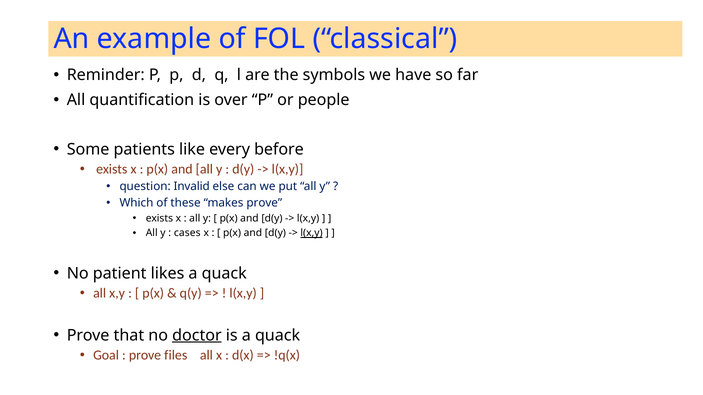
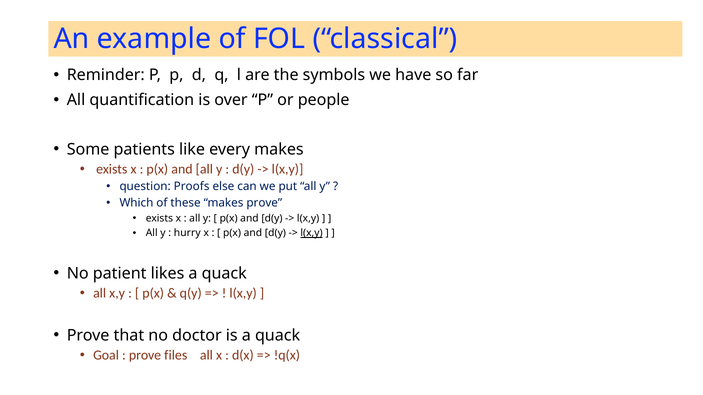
every before: before -> makes (279, 149)
Invalid: Invalid -> Proofs (192, 187)
cases: cases -> hurry (187, 233)
doctor underline: present -> none (197, 336)
